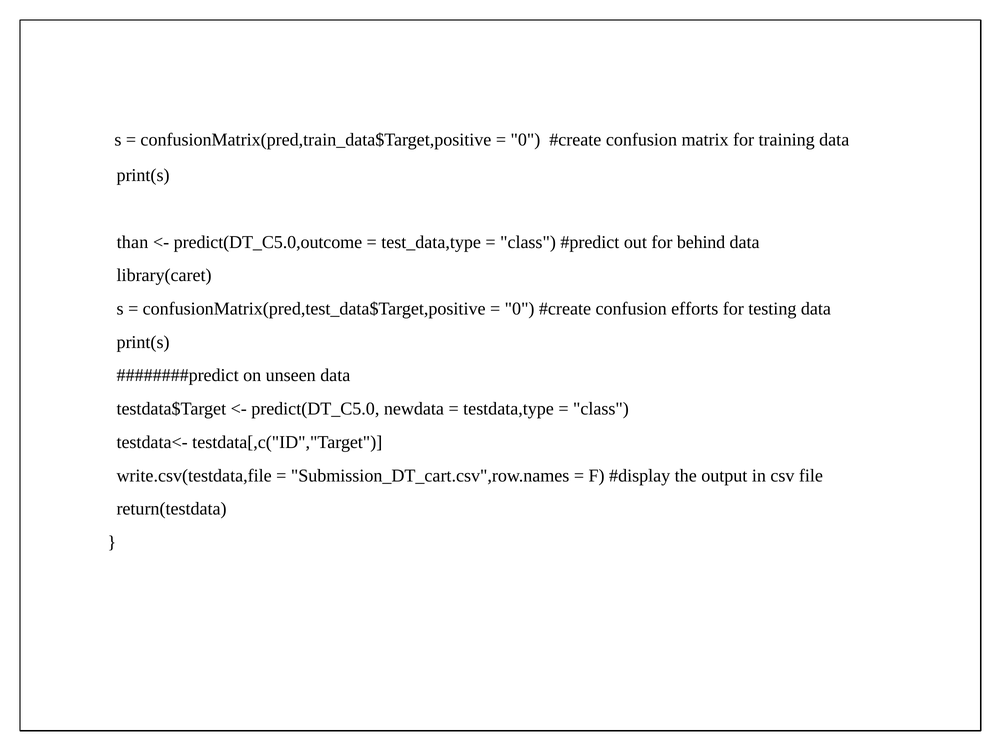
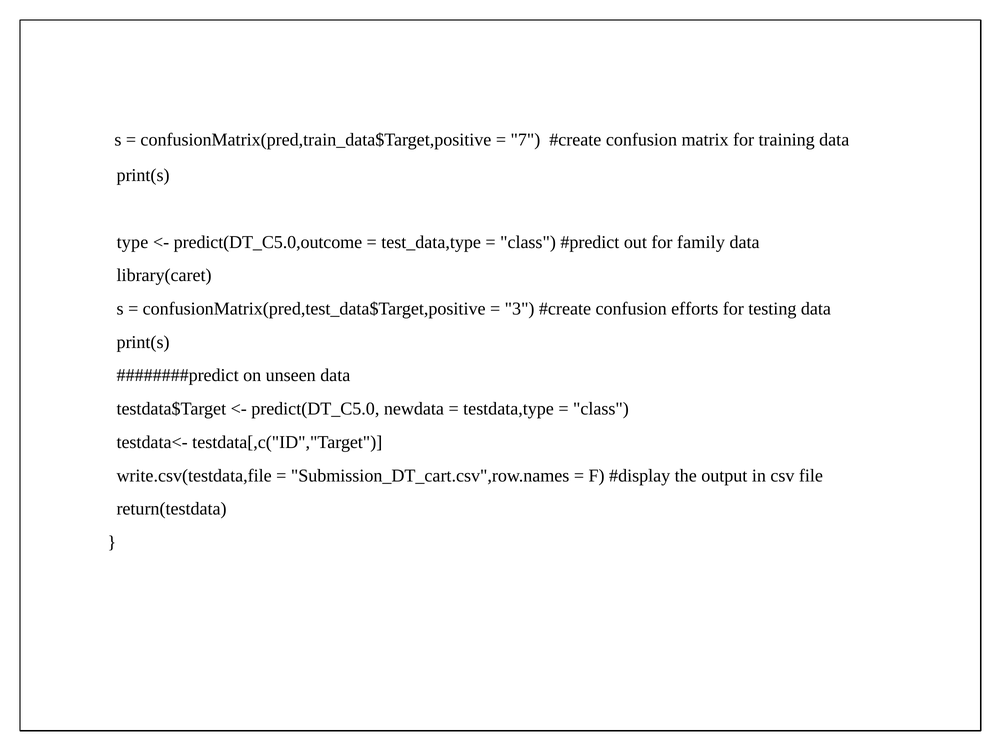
0: 0 -> 7 (525, 140)
than: than -> type (132, 242)
behind: behind -> family (701, 242)
0: 0 -> 3 (520, 309)
